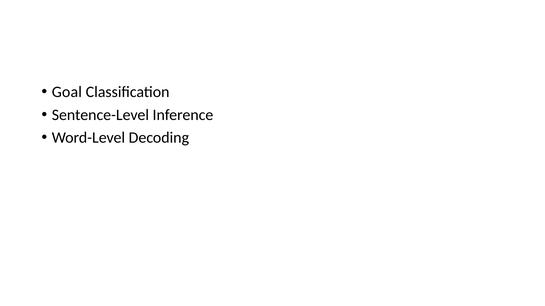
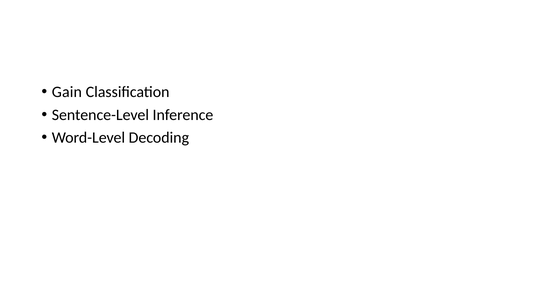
Goal: Goal -> Gain (67, 92)
